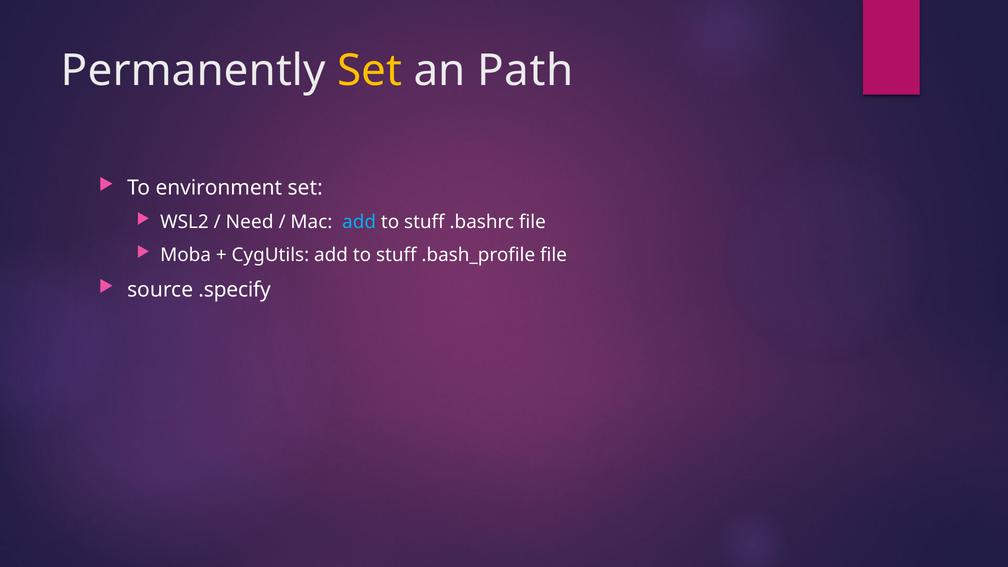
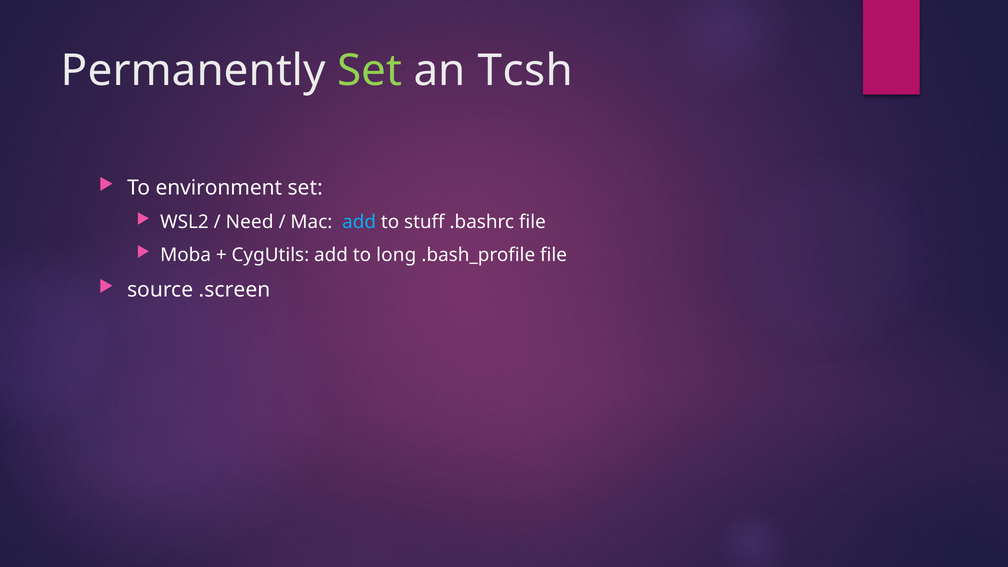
Set colour: yellow -> light green (370, 71)
Path: Path -> Tcsh (525, 71)
CygUtils add to stuff: stuff -> long (396, 255)
.specify: .specify -> .screen (234, 290)
